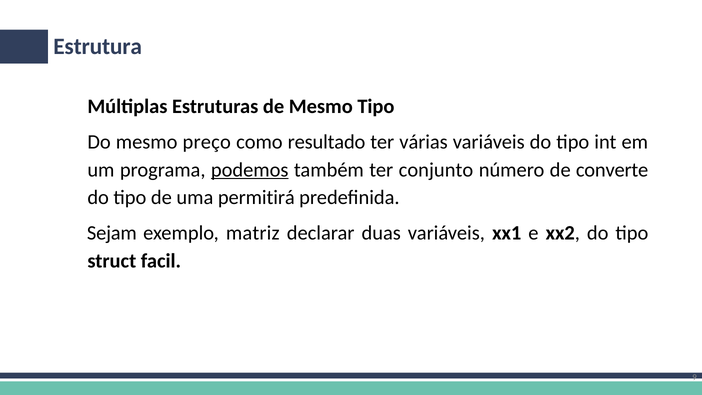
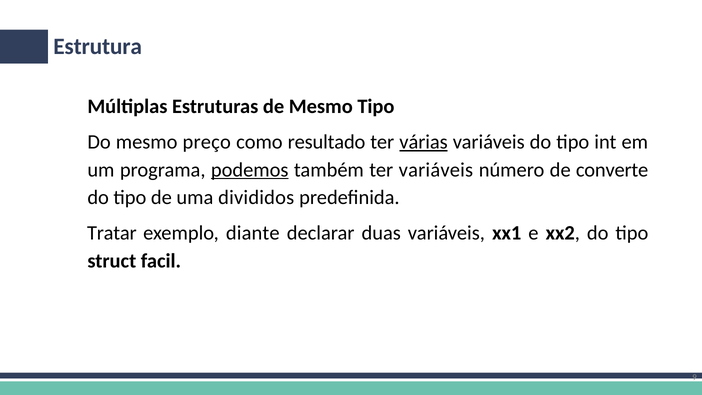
várias underline: none -> present (424, 142)
ter conjunto: conjunto -> variáveis (436, 170)
permitirá: permitirá -> divididos (256, 198)
Sejam: Sejam -> Tratar (112, 233)
matriz: matriz -> diante (253, 233)
